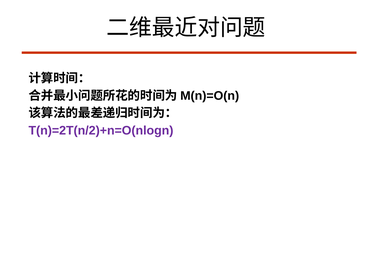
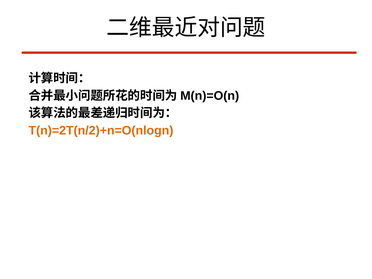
T(n)=2T(n/2)+n=O(nlogn colour: purple -> orange (101, 130)
